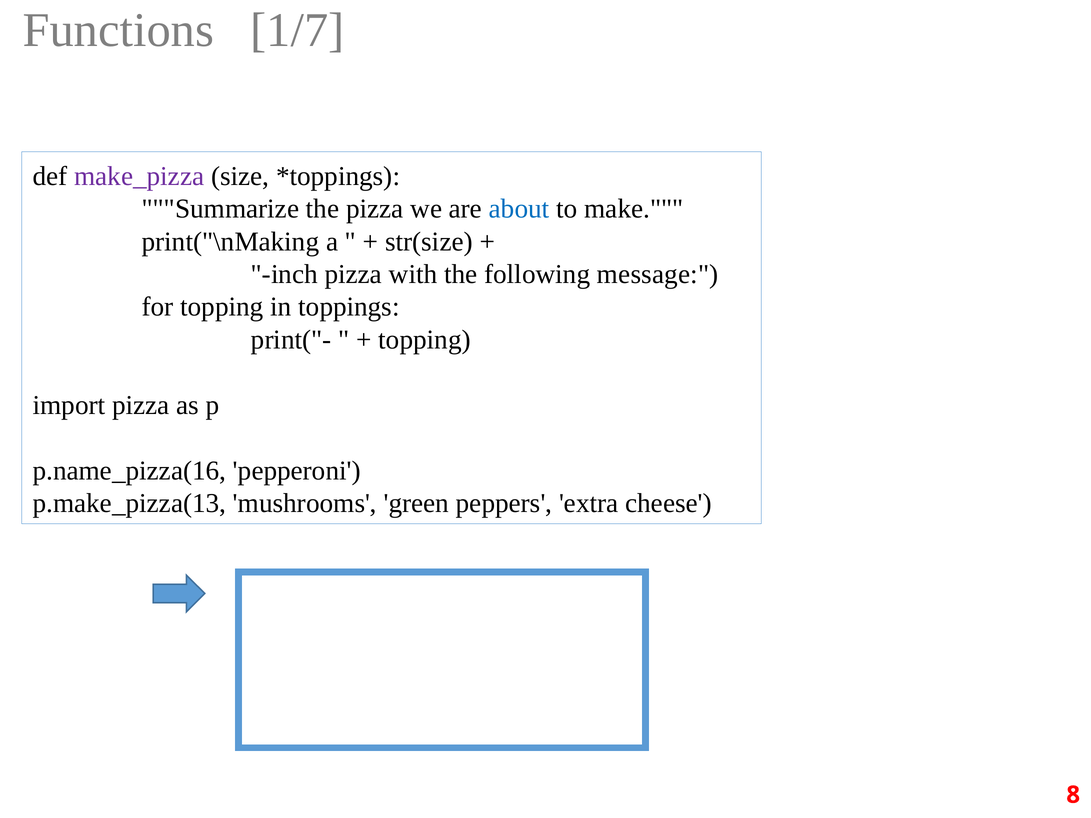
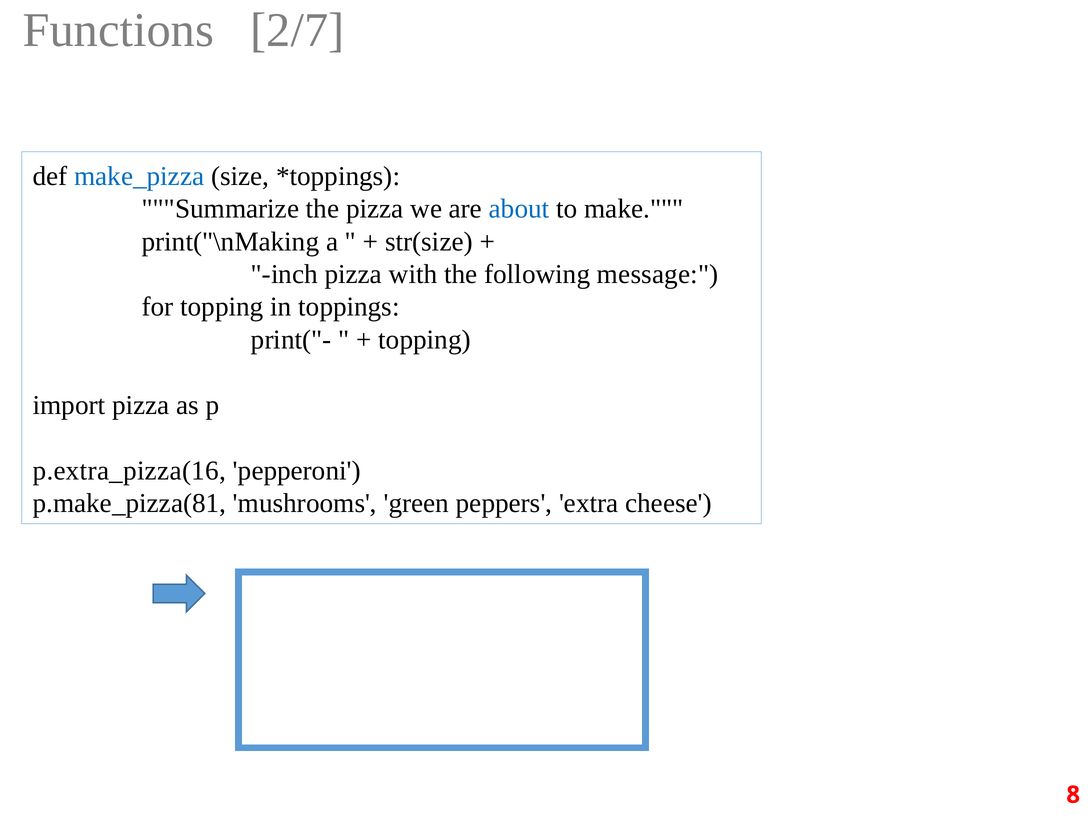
1/7: 1/7 -> 2/7 (297, 30)
make_pizza colour: purple -> blue (139, 176)
p.name_pizza(16: p.name_pizza(16 -> p.extra_pizza(16 (129, 471)
p.make_pizza(13: p.make_pizza(13 -> p.make_pizza(81 (129, 503)
